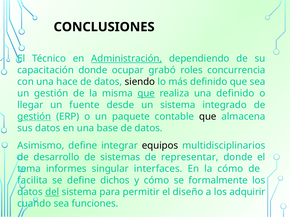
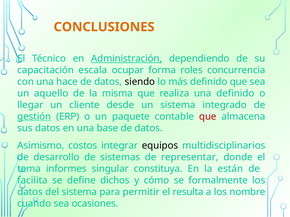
CONCLUSIONES colour: black -> orange (104, 27)
capacitación donde: donde -> escala (93, 70)
grabó: grabó -> forma (162, 70)
un gestión: gestión -> aquello (51, 94)
que underline: present -> none (146, 94)
fuente: fuente -> cliente (84, 105)
que colour: black -> red (208, 117)
Asimismo define: define -> costos (83, 146)
interfaces: interfaces -> constituya (158, 169)
la cómo: cómo -> están (230, 169)
del underline: present -> none (52, 192)
diseño: diseño -> resulta (188, 192)
adquirir: adquirir -> nombre (247, 192)
funciones: funciones -> ocasiones (95, 204)
